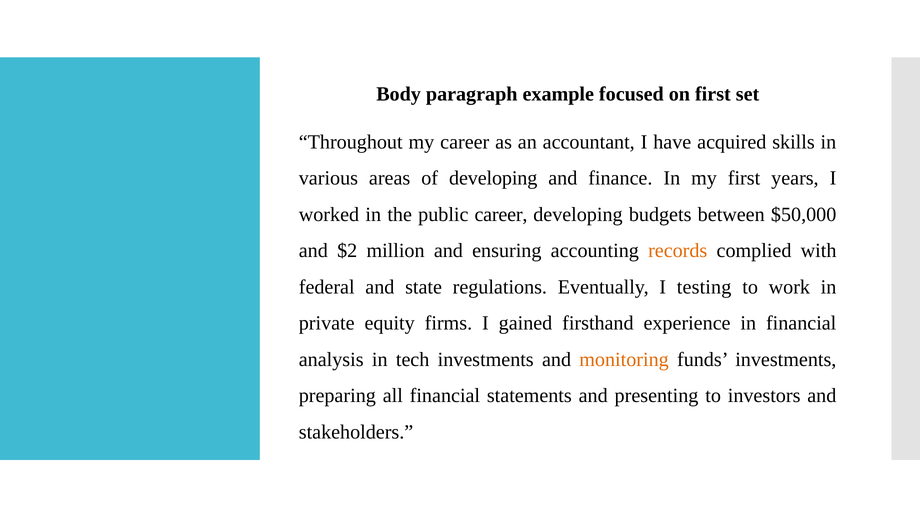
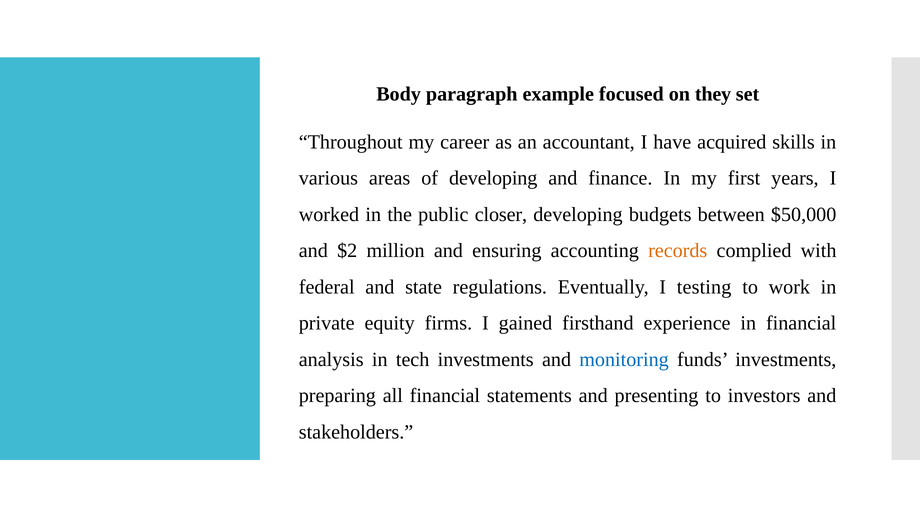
on first: first -> they (713, 94)
public career: career -> closer (501, 214)
monitoring colour: orange -> blue (624, 359)
